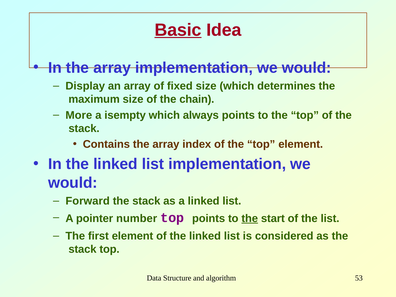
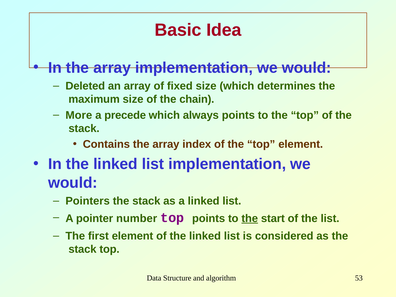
Basic underline: present -> none (178, 30)
Display: Display -> Deleted (85, 86)
isempty: isempty -> precede (125, 115)
Forward: Forward -> Pointers (88, 201)
